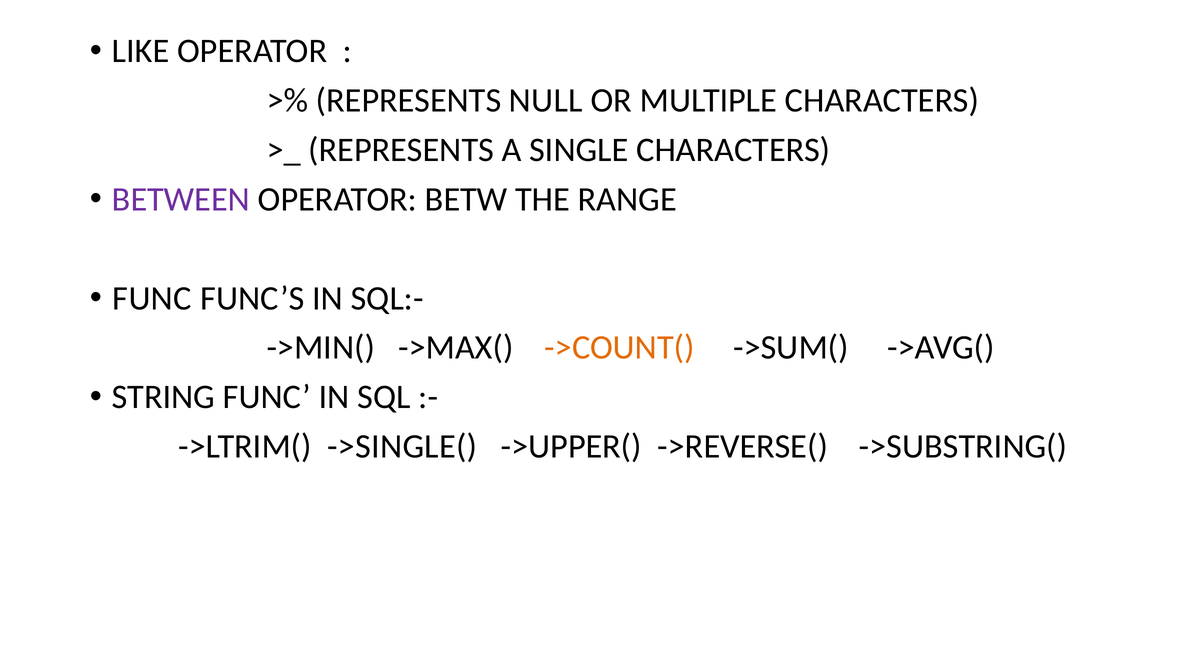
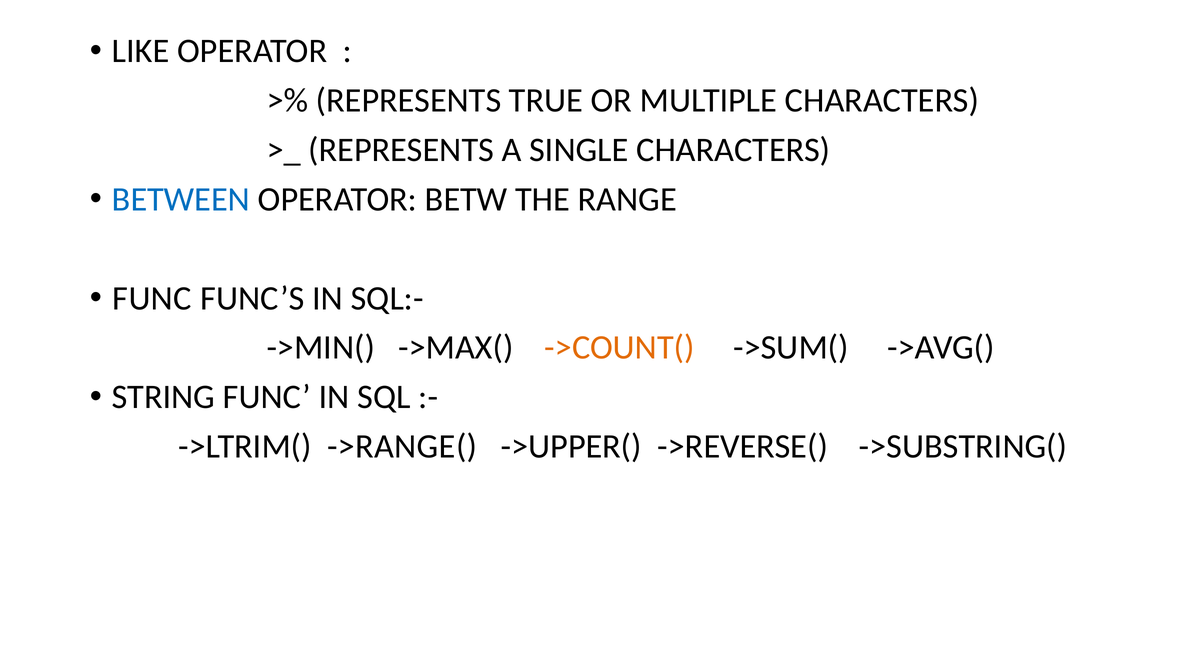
NULL: NULL -> TRUE (546, 100)
BETWEEN colour: purple -> blue (181, 199)
->SINGLE(: ->SINGLE( -> ->RANGE( (402, 446)
